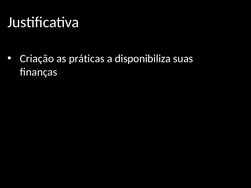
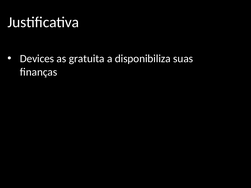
Criação: Criação -> Devices (37, 59)
práticas: práticas -> gratuita (87, 59)
